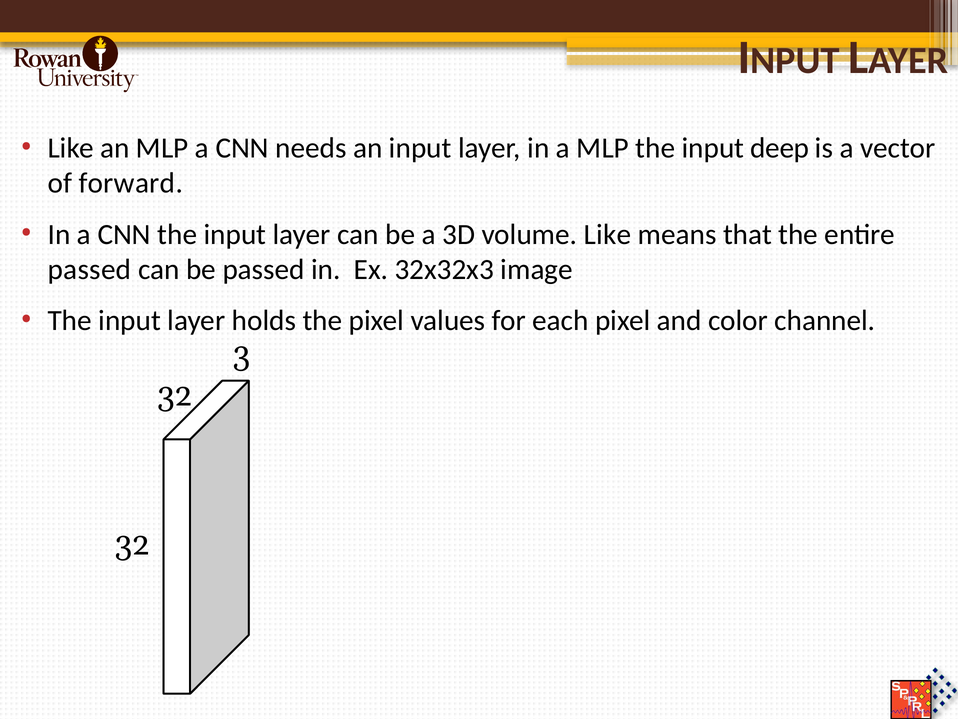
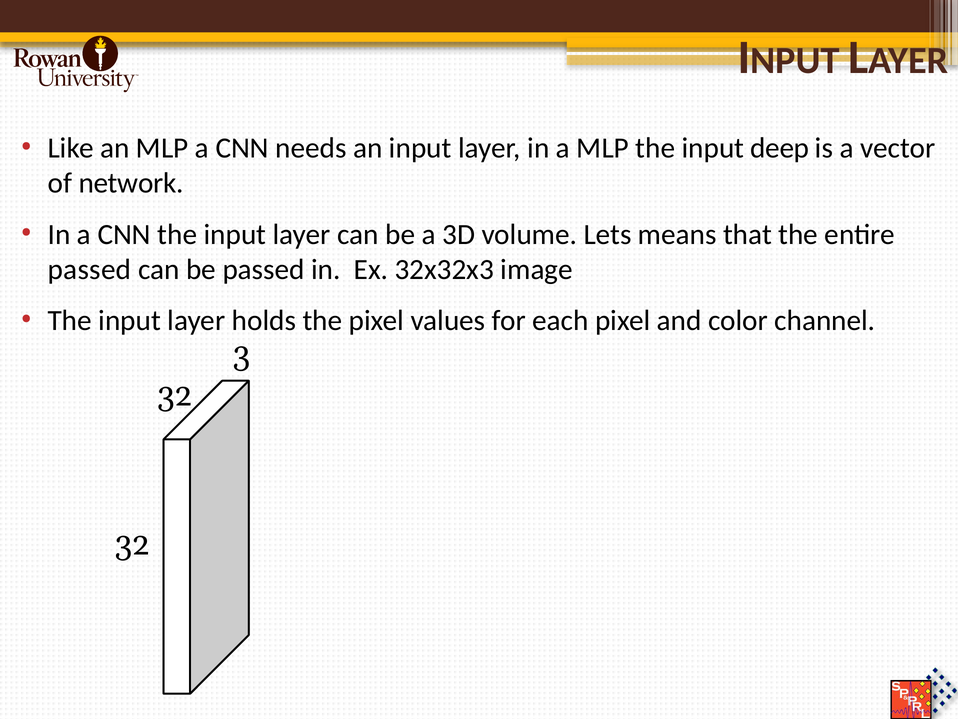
forward: forward -> network (131, 183)
volume Like: Like -> Lets (608, 234)
